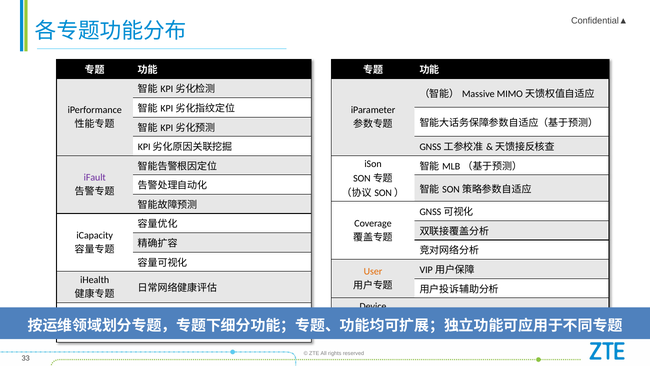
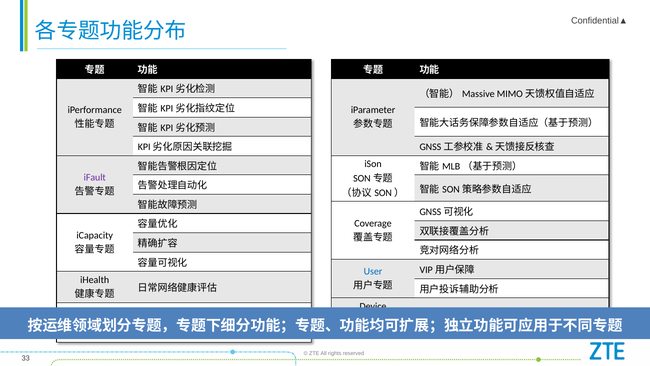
User colour: orange -> blue (373, 271)
